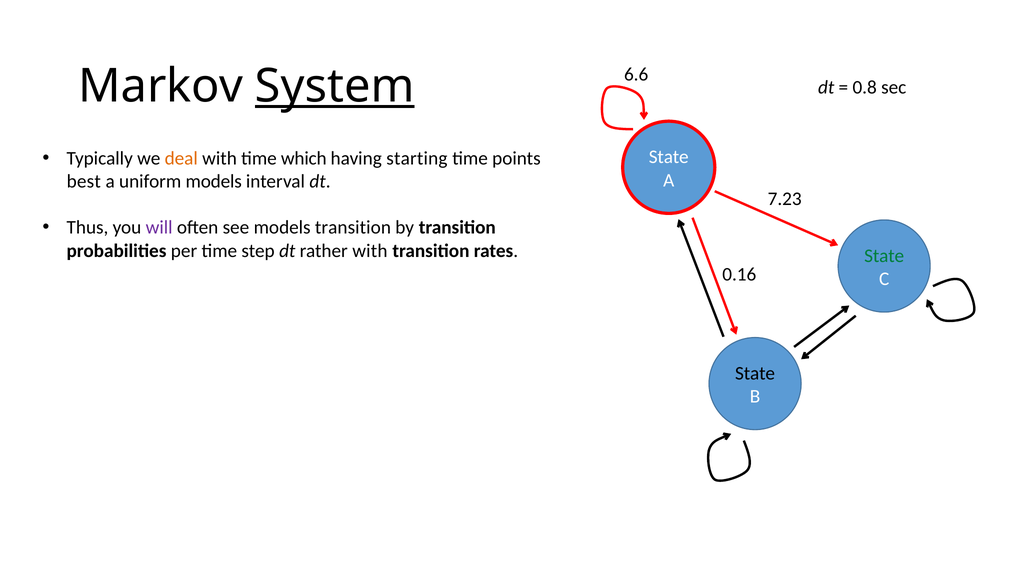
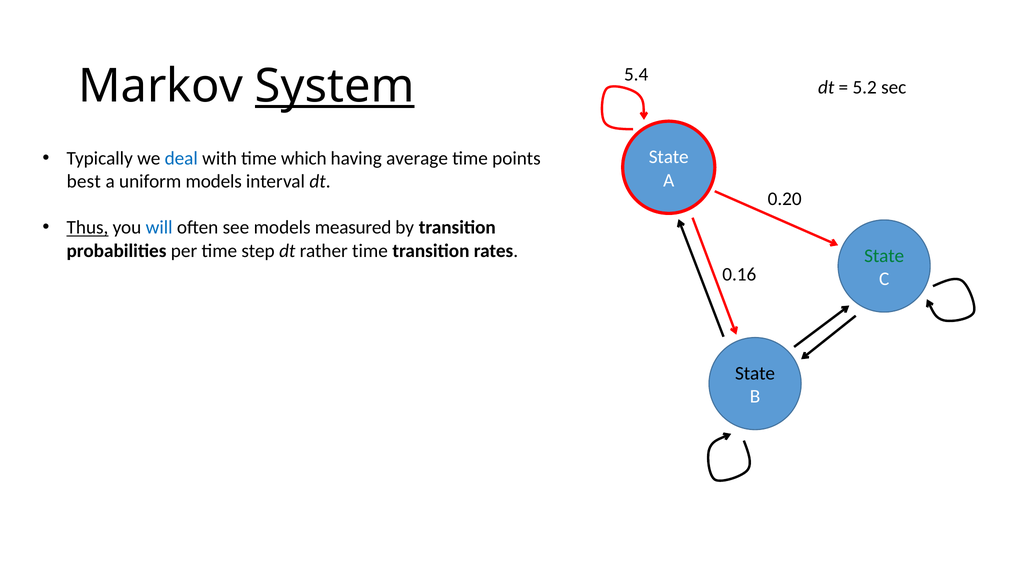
6.6: 6.6 -> 5.4 (636, 74)
0.8: 0.8 -> 5.2 (865, 88)
deal colour: orange -> blue (181, 158)
starting: starting -> average (417, 158)
7.23: 7.23 -> 0.20 (785, 199)
Thus underline: none -> present (87, 227)
will colour: purple -> blue (159, 227)
models transition: transition -> measured (353, 227)
rather with: with -> time (370, 250)
